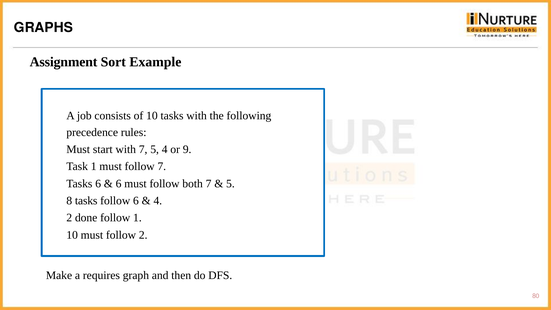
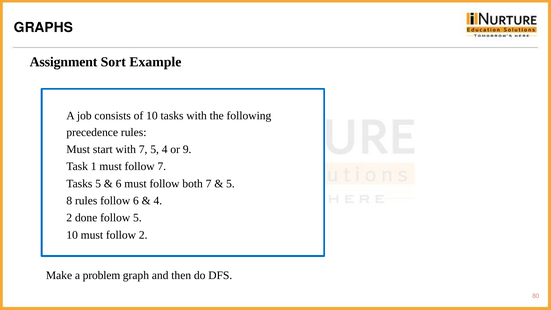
Tasks 6: 6 -> 5 (98, 184)
8 tasks: tasks -> rules (86, 201)
follow 1: 1 -> 5 (137, 218)
requires: requires -> problem (101, 275)
